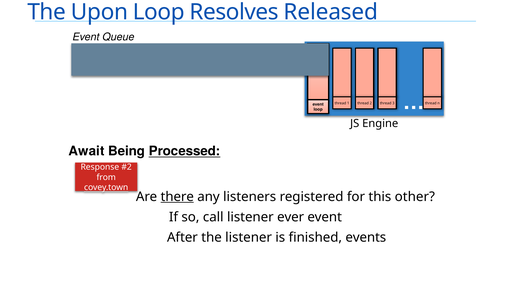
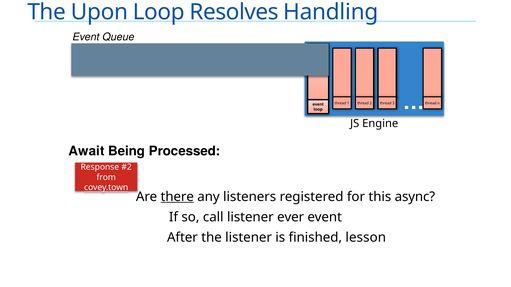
Released: Released -> Handling (331, 12)
Processed underline: present -> none (185, 151)
other: other -> async (415, 197)
events: events -> lesson (366, 238)
